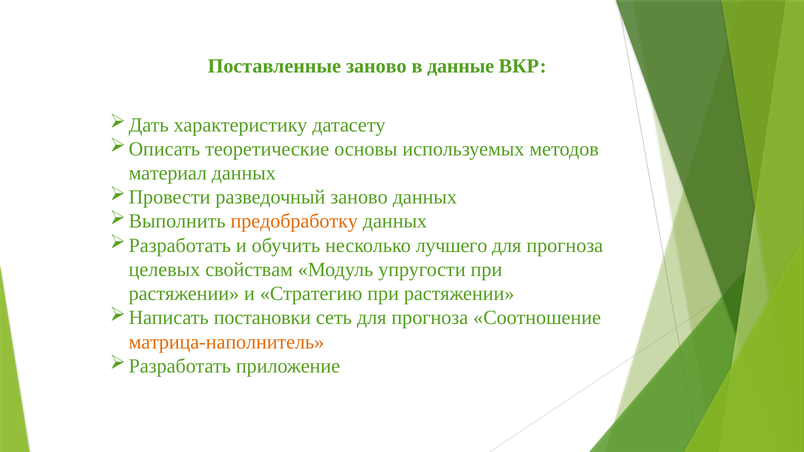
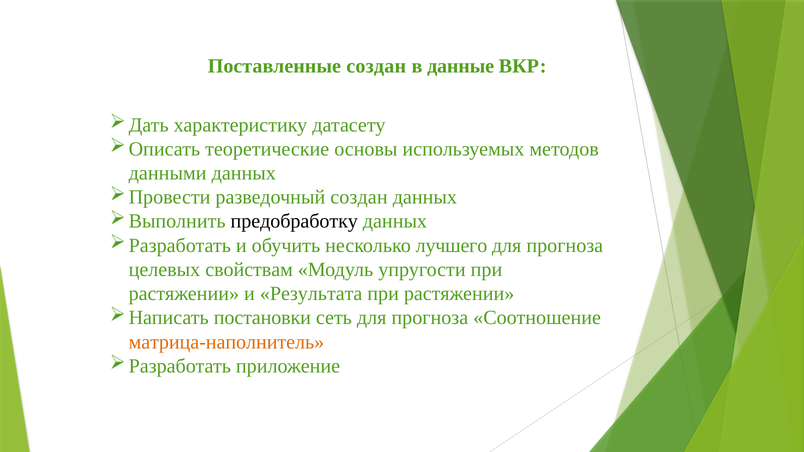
Поставленные заново: заново -> создан (376, 66)
материал: материал -> данными (168, 173)
разведочный заново: заново -> создан (359, 197)
предобработку colour: orange -> black (294, 221)
Стратегию: Стратегию -> Результата (311, 294)
